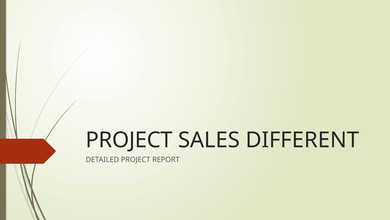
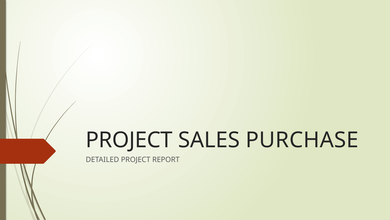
DIFFERENT: DIFFERENT -> PURCHASE (302, 140)
